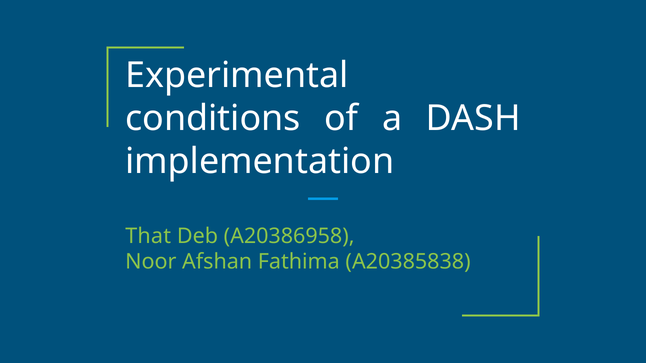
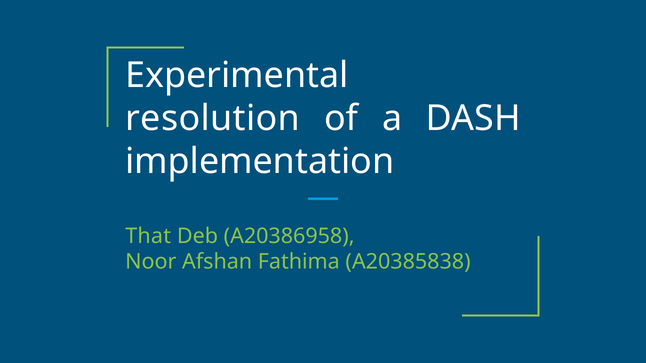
conditions: conditions -> resolution (213, 118)
